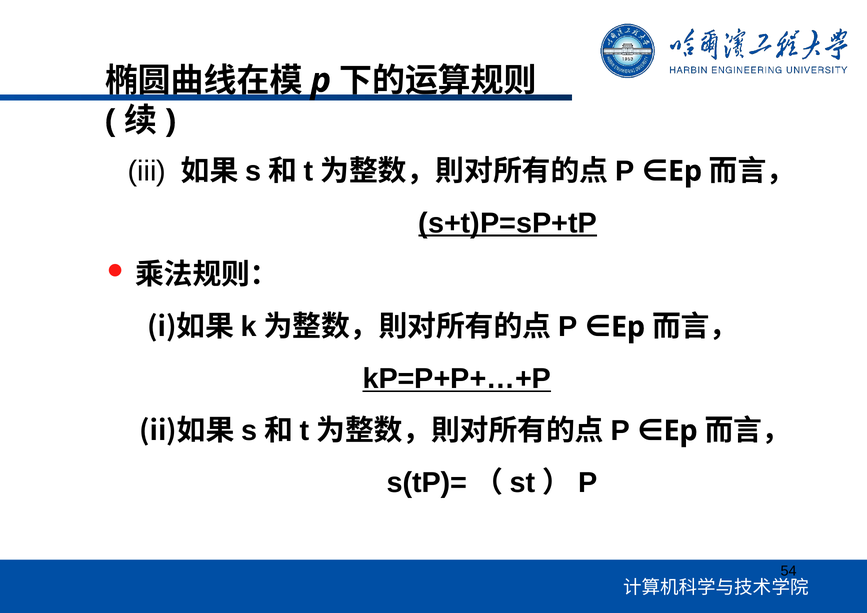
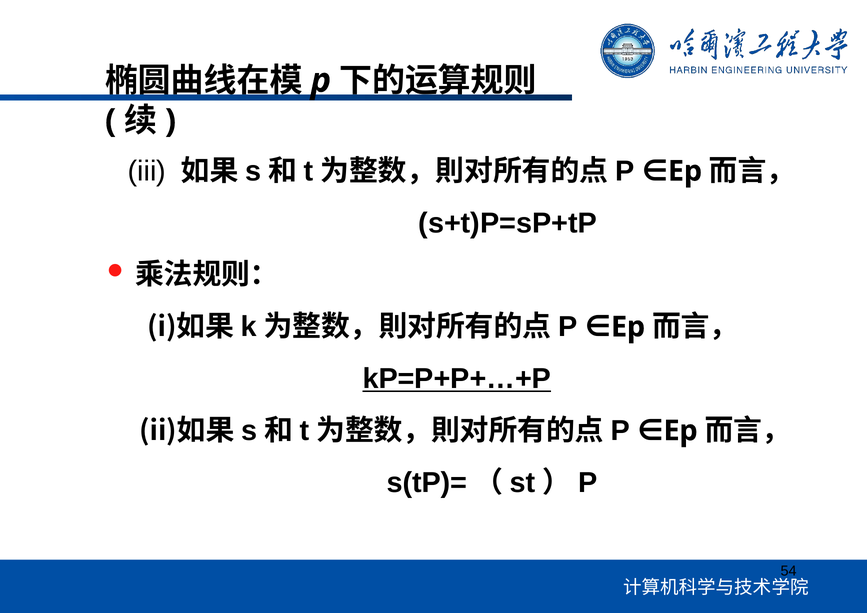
s+t)P=sP+tP underline: present -> none (508, 223)
